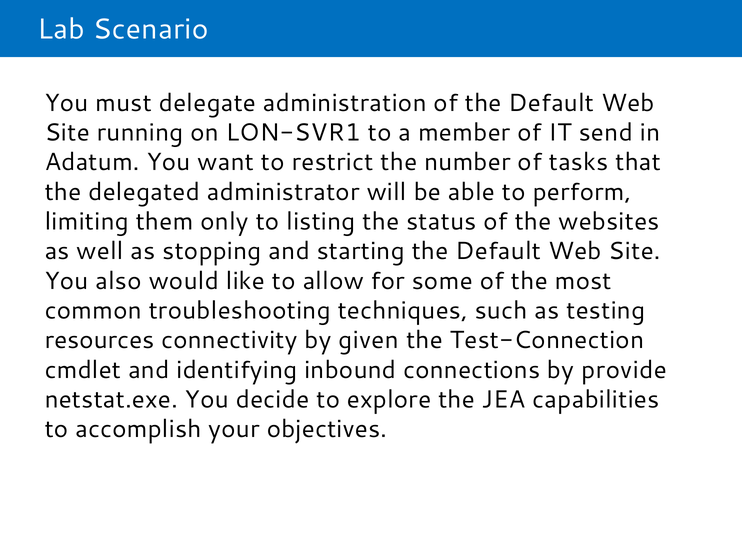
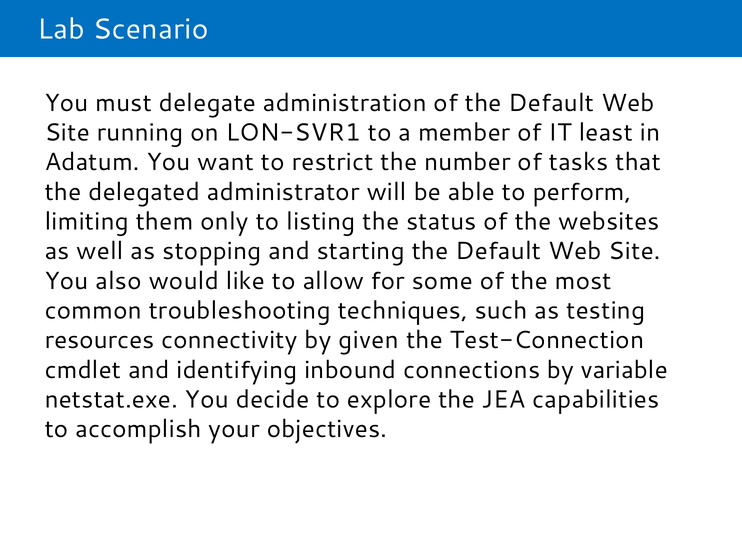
send: send -> least (606, 133)
provide: provide -> variable (624, 370)
